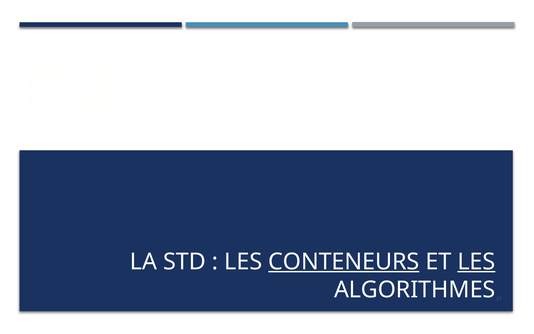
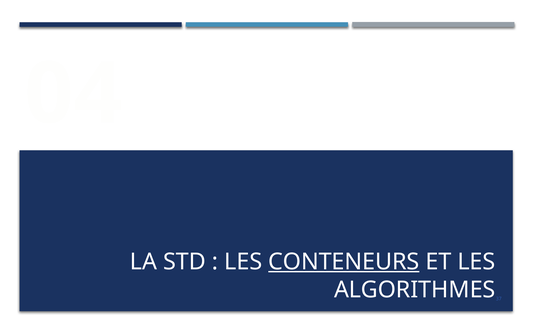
LES underline: present -> none (476, 262)
